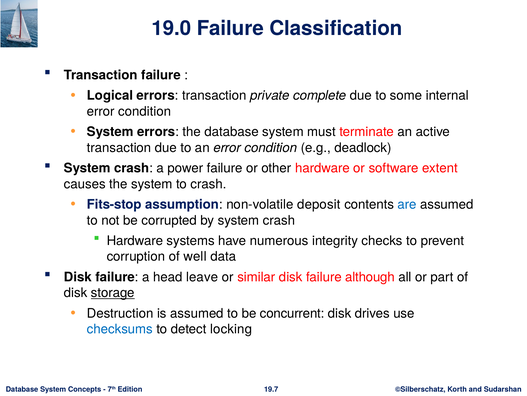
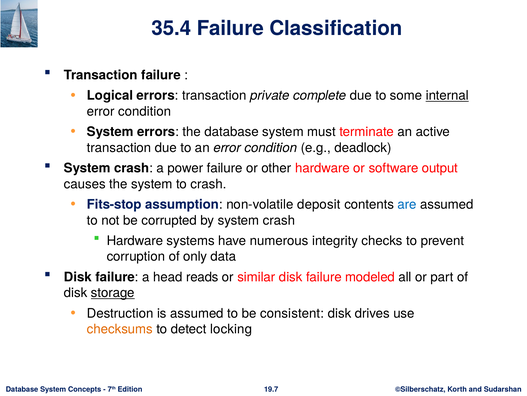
19.0: 19.0 -> 35.4 (171, 28)
internal underline: none -> present (447, 95)
extent: extent -> output (440, 168)
well: well -> only (195, 256)
leave: leave -> reads (202, 277)
although: although -> modeled (370, 277)
concurrent: concurrent -> consistent (292, 313)
checksums colour: blue -> orange (120, 329)
